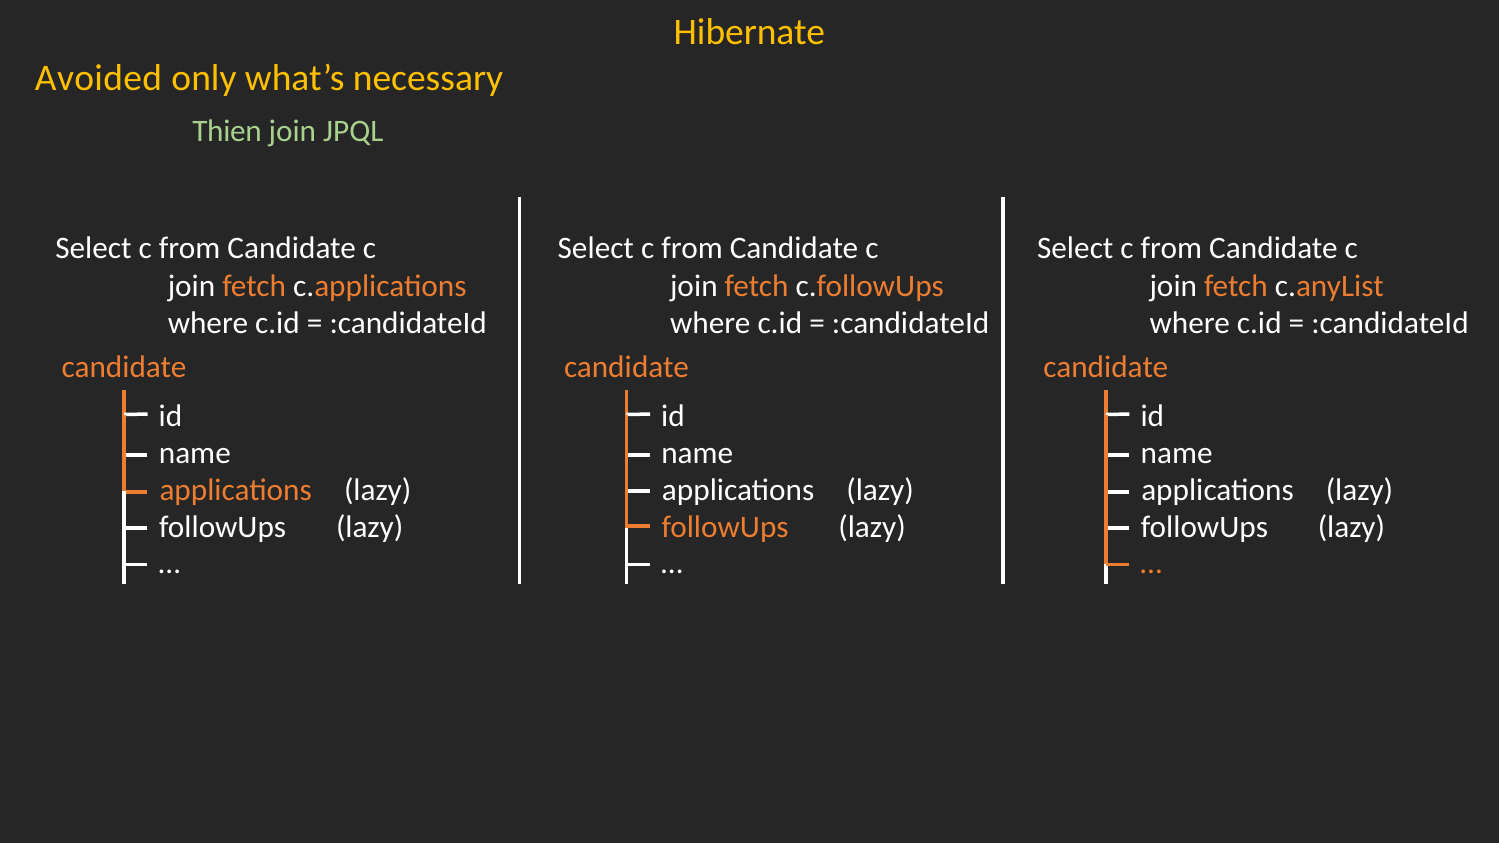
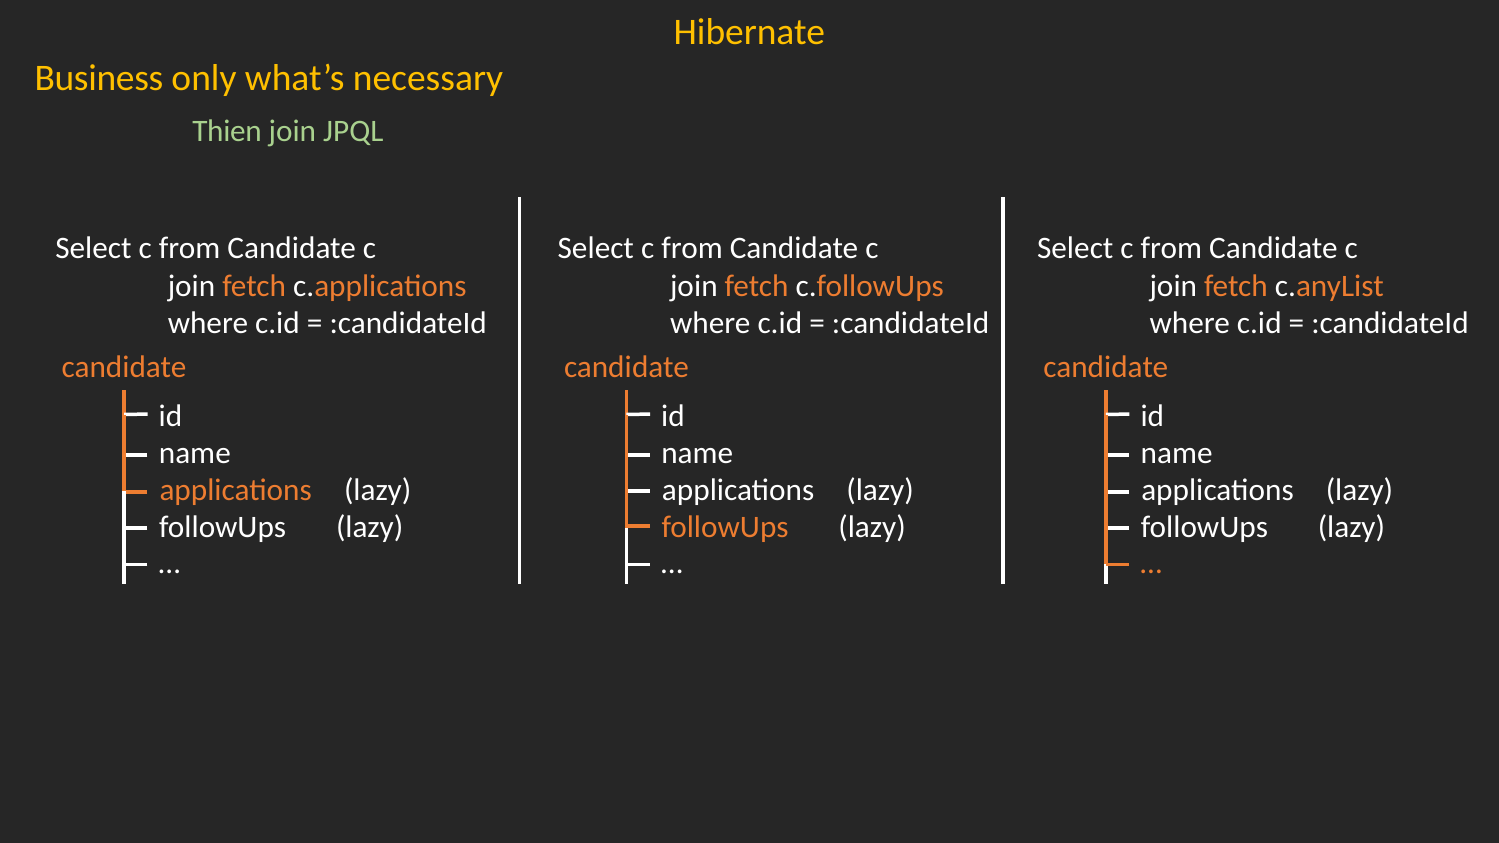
Avoided: Avoided -> Business (99, 78)
